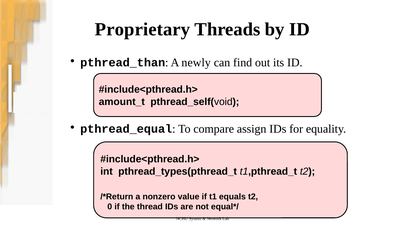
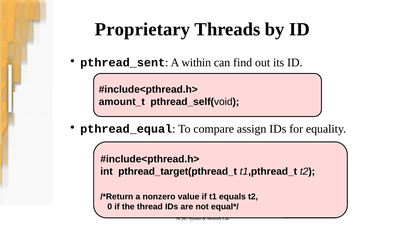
pthread_than: pthread_than -> pthread_sent (123, 63)
newly: newly -> within (196, 63)
pthread_types(pthread_t: pthread_types(pthread_t -> pthread_target(pthread_t (178, 171)
